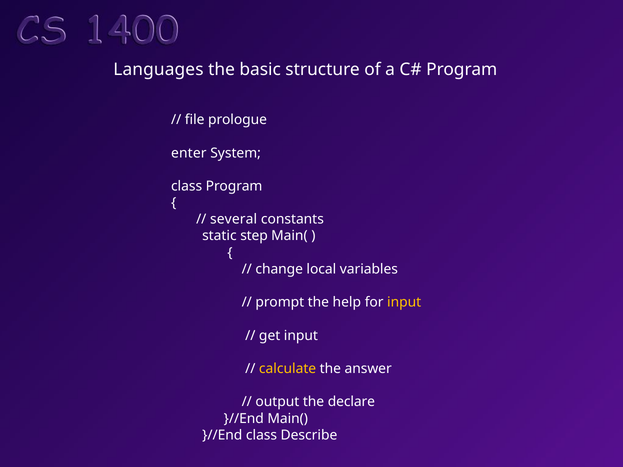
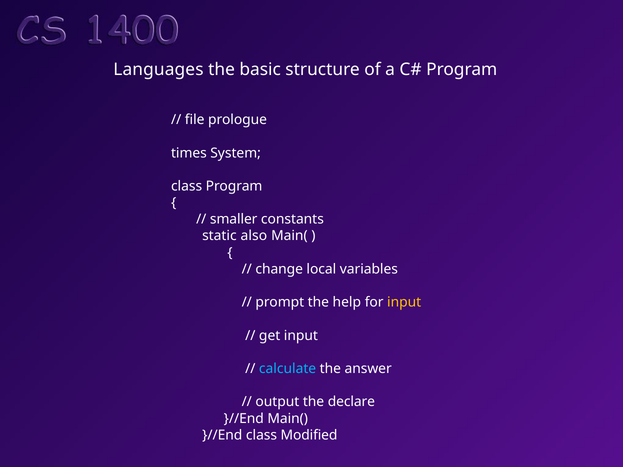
enter: enter -> times (189, 153)
several: several -> smaller (234, 219)
step: step -> also (254, 236)
calculate colour: yellow -> light blue (288, 369)
Describe: Describe -> Modified (309, 435)
